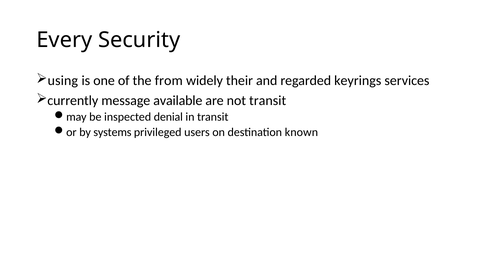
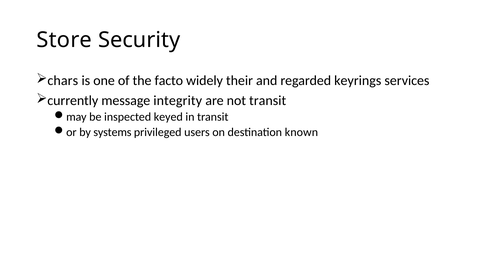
Every: Every -> Store (64, 40)
using: using -> chars (63, 81)
from: from -> facto (169, 81)
available: available -> integrity (178, 101)
denial: denial -> keyed (168, 117)
